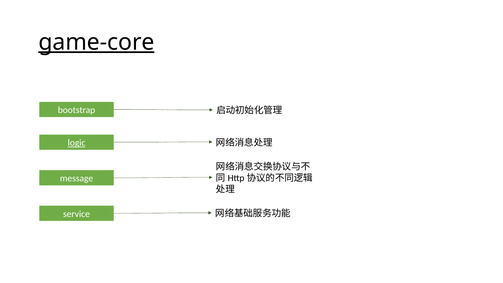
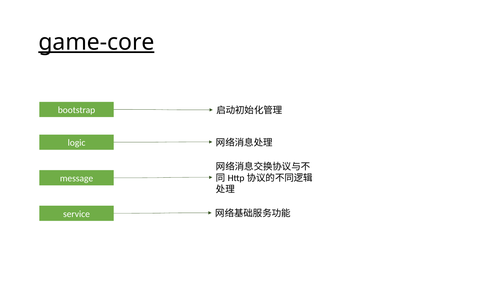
logic underline: present -> none (77, 143)
